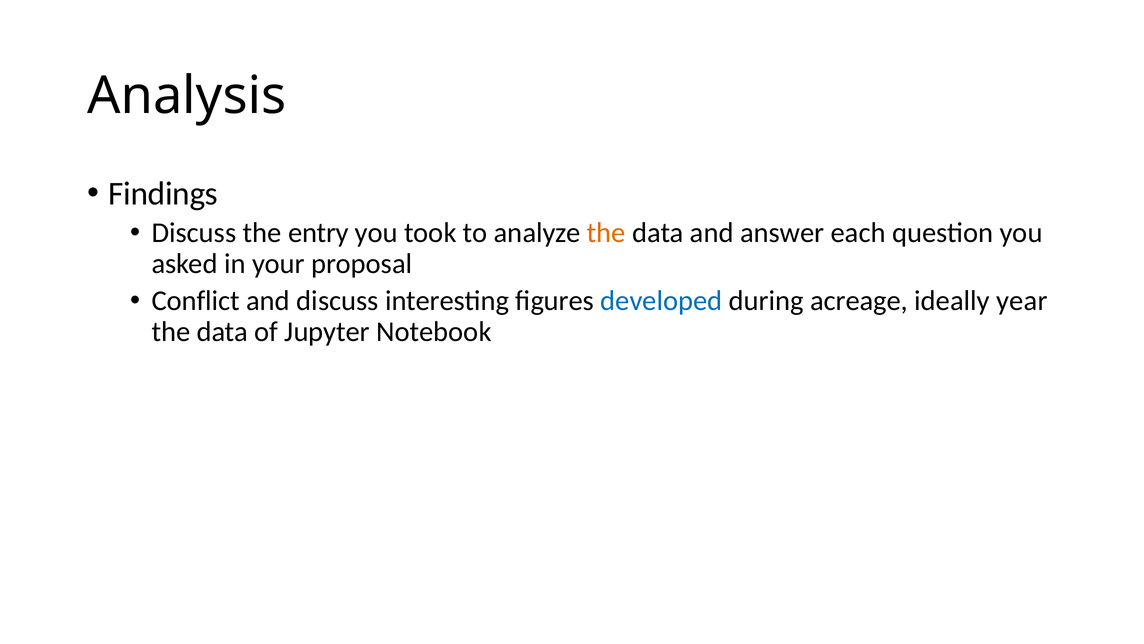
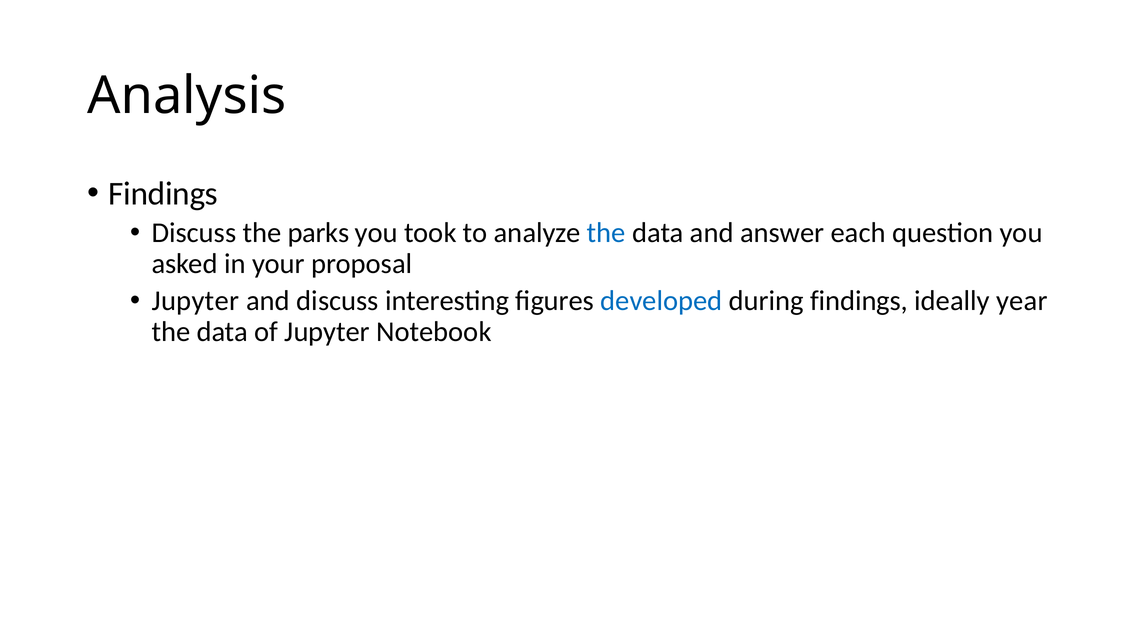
entry: entry -> parks (318, 233)
the colour: orange -> blue (606, 233)
Conflict: Conflict -> Jupyter (196, 300)
during acreage: acreage -> findings (859, 300)
